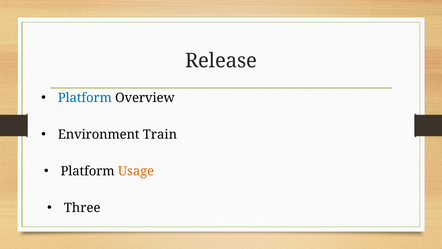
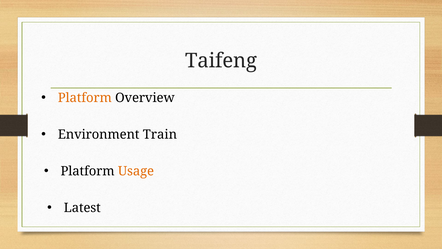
Release: Release -> Taifeng (221, 61)
Platform colour: blue -> orange (85, 98)
Three: Three -> Latest (82, 208)
